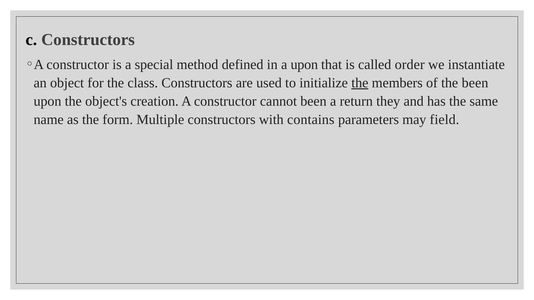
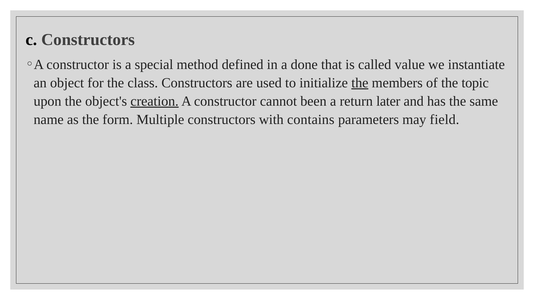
a upon: upon -> done (304, 65)
order: order -> value (410, 65)
the been: been -> topic (475, 83)
creation underline: none -> present (155, 101)
they: they -> later (388, 101)
